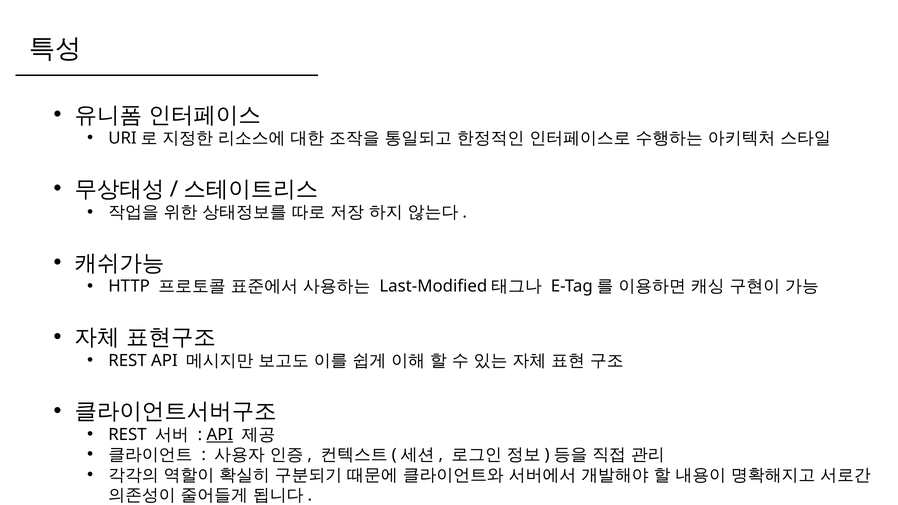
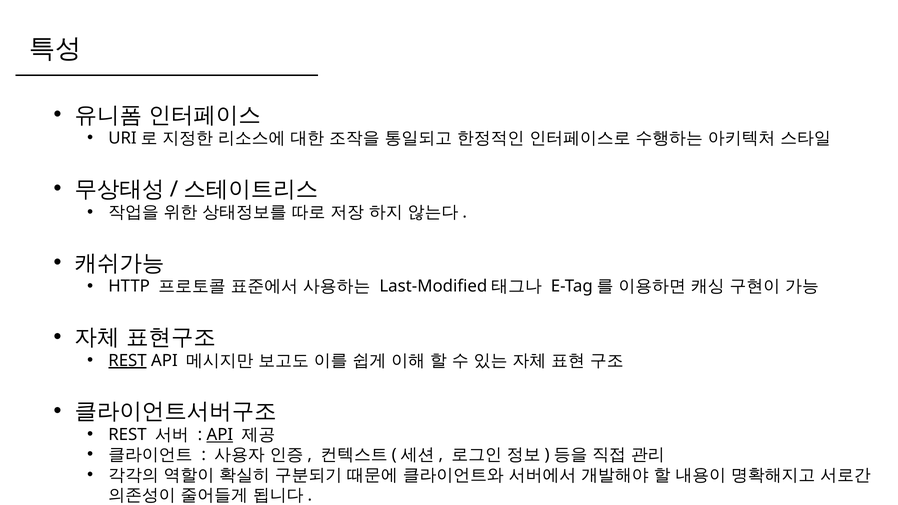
REST underline: none -> present (127, 361)
